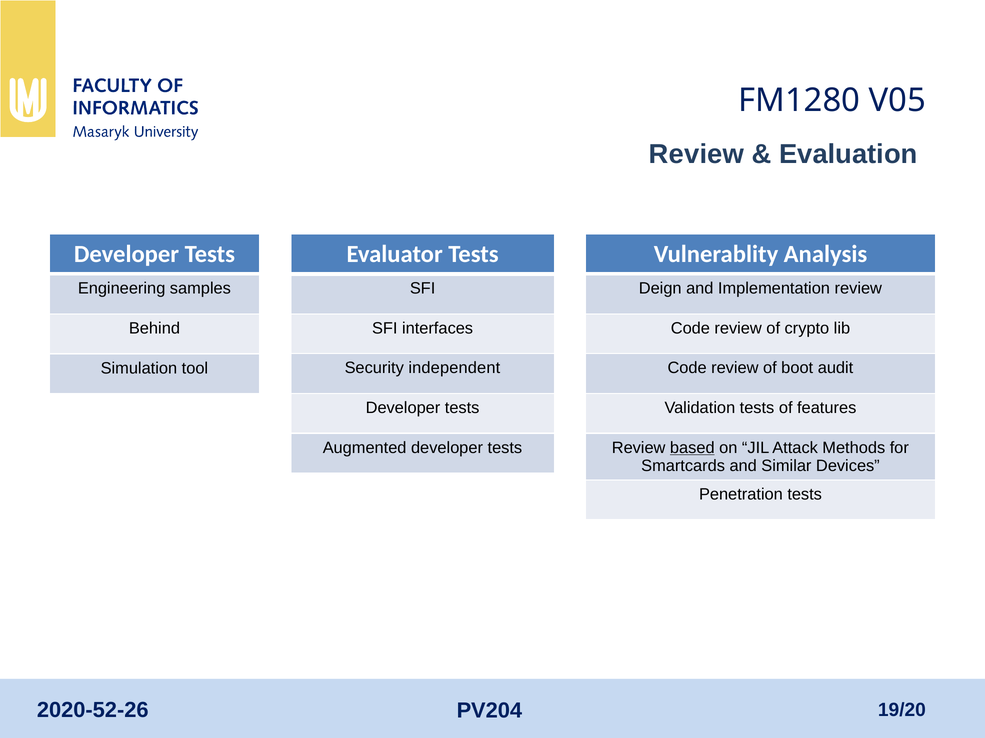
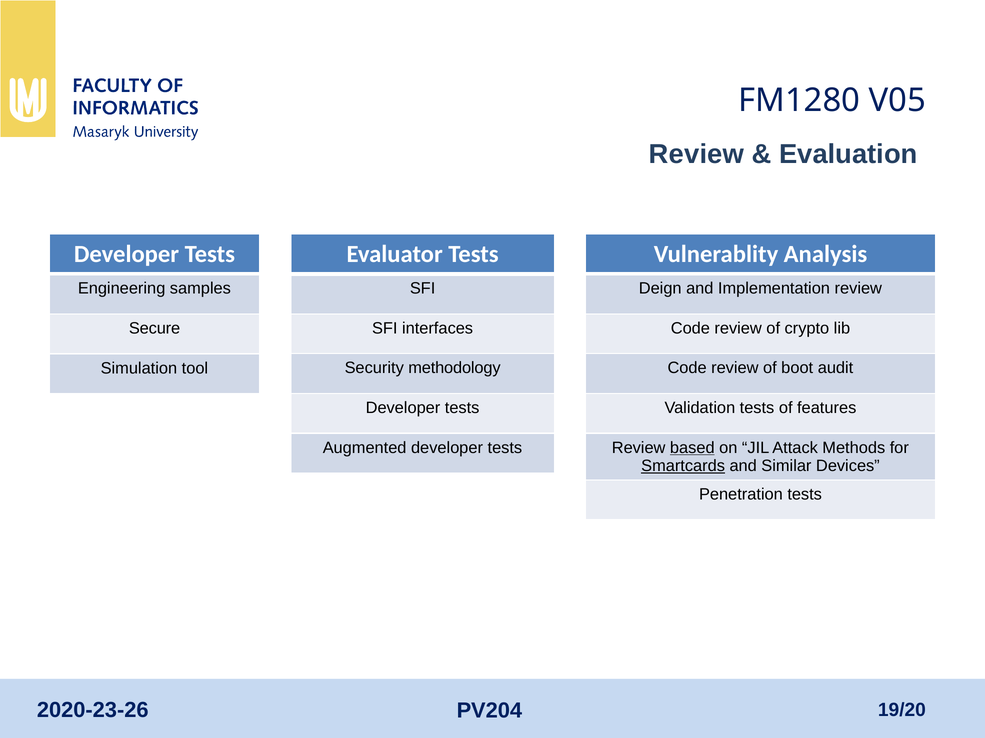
Behind: Behind -> Secure (155, 329)
independent: independent -> methodology (454, 368)
Smartcards underline: none -> present (683, 467)
2020-52-26: 2020-52-26 -> 2020-23-26 (93, 711)
